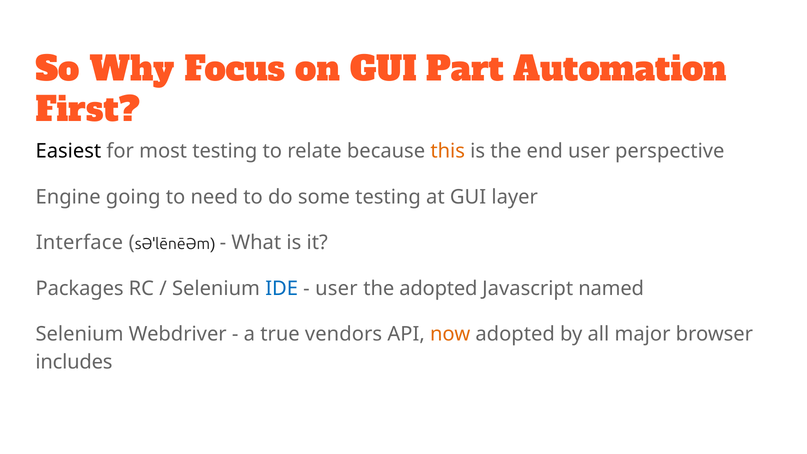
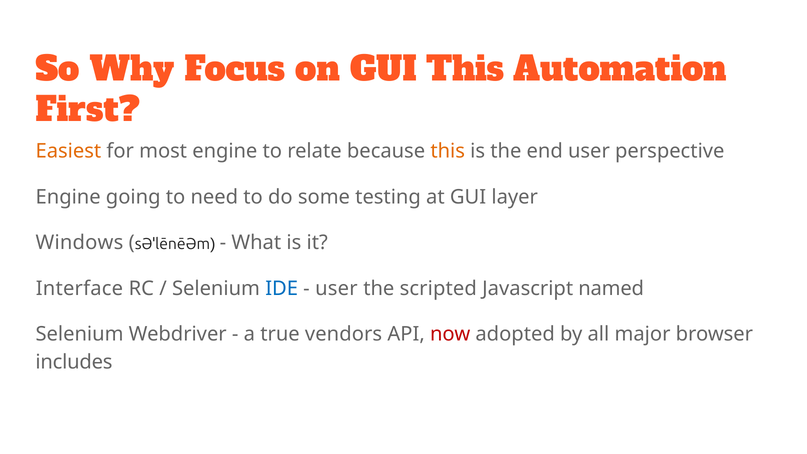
GUI Part: Part -> This (465, 70)
Easiest colour: black -> orange (68, 151)
most testing: testing -> engine (225, 151)
Interface: Interface -> Windows (79, 243)
Packages: Packages -> Interface (79, 288)
the adopted: adopted -> scripted (438, 288)
now colour: orange -> red (450, 334)
